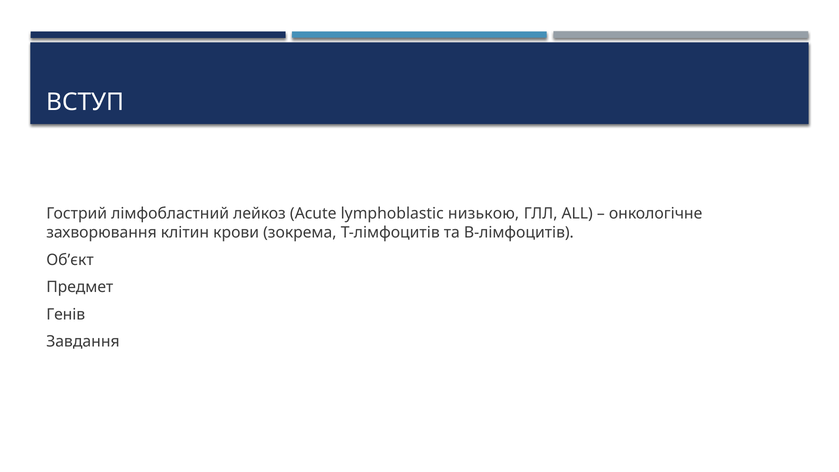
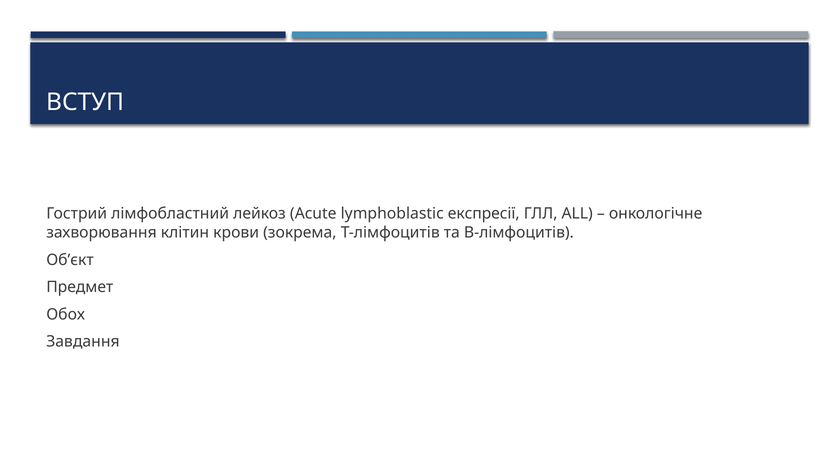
низькою: низькою -> експресії (484, 214)
Генів: Генів -> Обох (66, 314)
